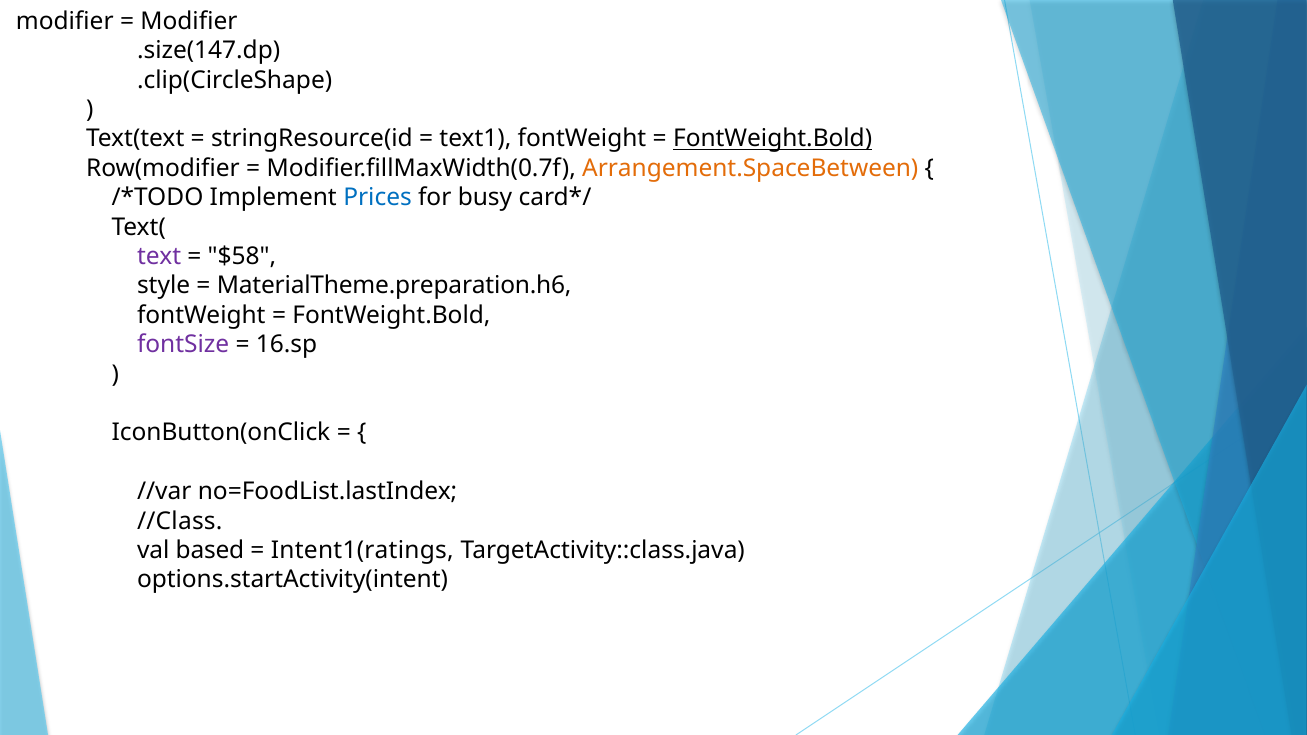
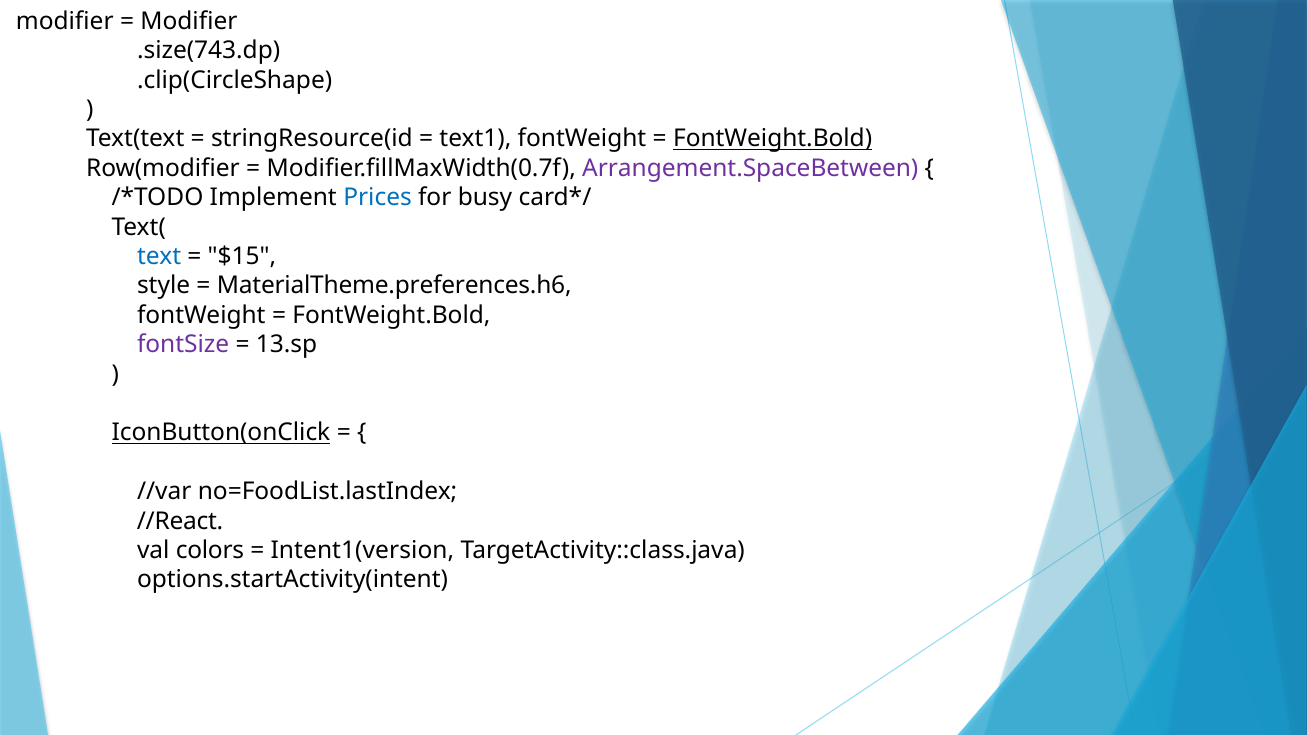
.size(147.dp: .size(147.dp -> .size(743.dp (209, 51)
Arrangement.SpaceBetween colour: orange -> purple (750, 168)
text colour: purple -> blue (159, 256)
$58: $58 -> $15 (242, 256)
MaterialTheme.preparation.h6: MaterialTheme.preparation.h6 -> MaterialTheme.preferences.h6 (394, 286)
16.sp: 16.sp -> 13.sp (287, 345)
IconButton(onClick underline: none -> present (221, 433)
//Class: //Class -> //React (180, 521)
based: based -> colors (210, 551)
Intent1(ratings: Intent1(ratings -> Intent1(version (362, 551)
